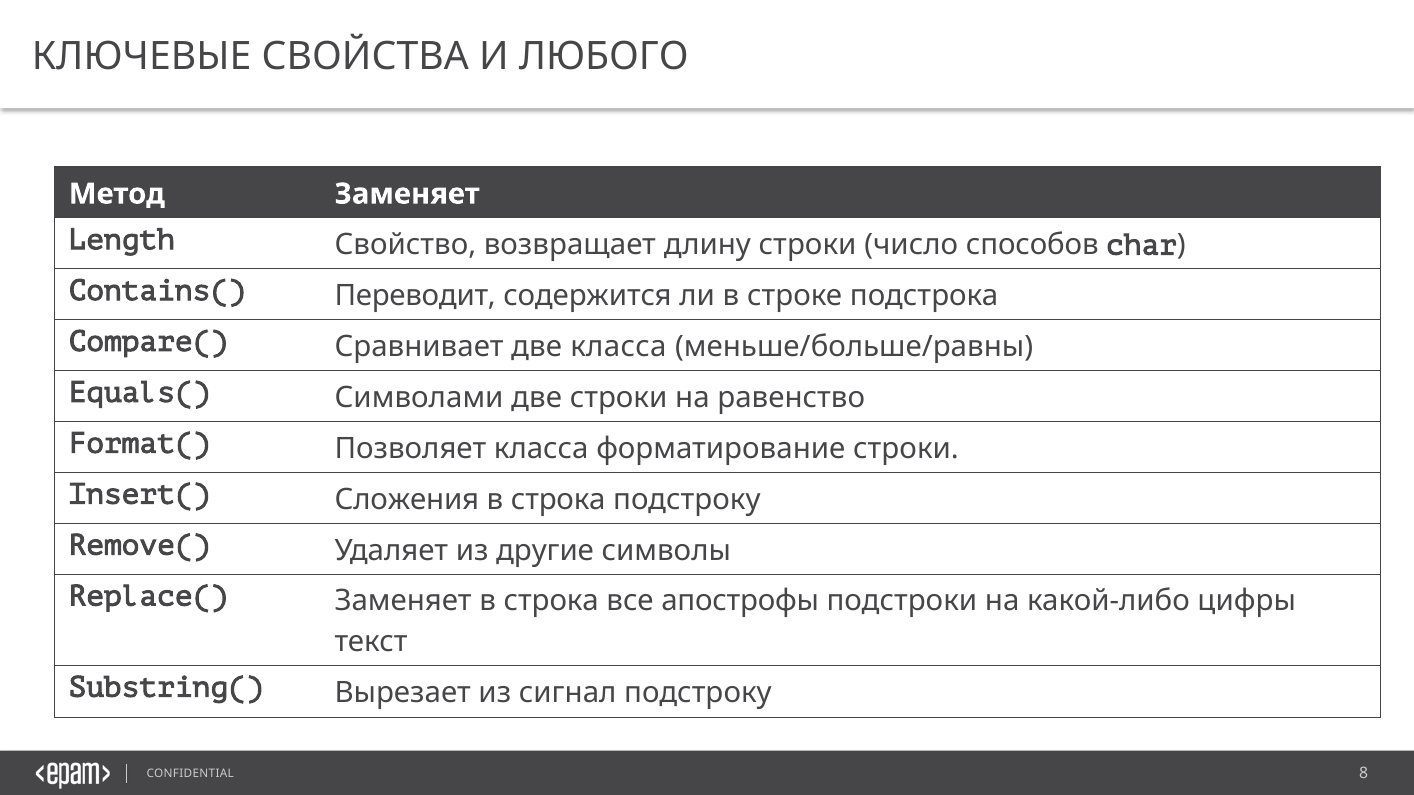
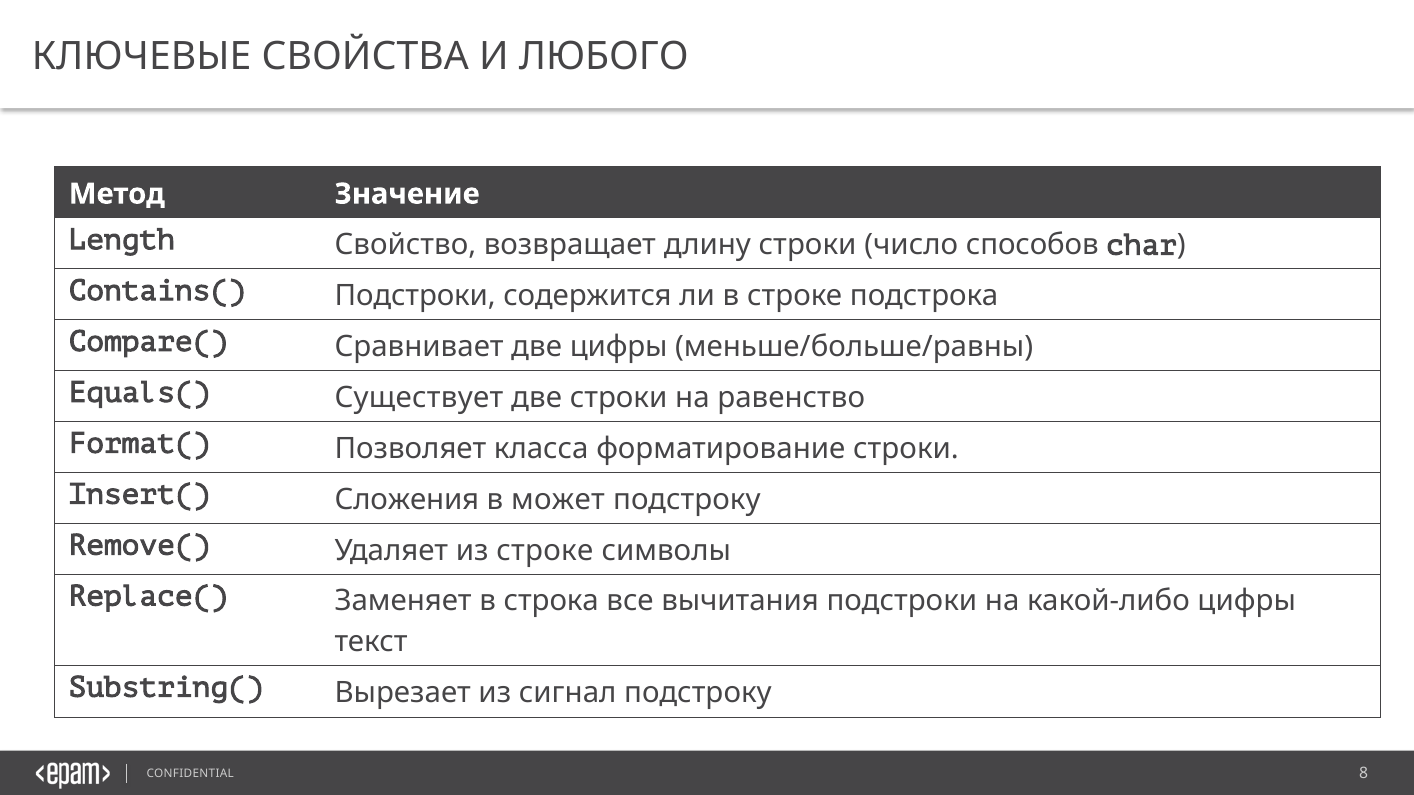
Метод Заменяет: Заменяет -> Значение (407, 194)
Contains( Переводит: Переводит -> Подстроки (415, 296)
две класса: класса -> цифры (619, 347)
Символами: Символами -> Существует (419, 398)
строка: строка -> может (558, 500)
из другие: другие -> строке (545, 551)
апострофы: апострофы -> вычитания (740, 602)
